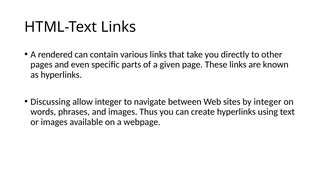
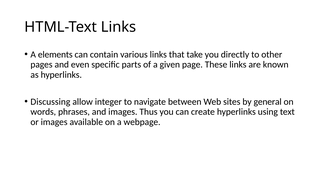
rendered: rendered -> elements (55, 54)
by integer: integer -> general (268, 101)
